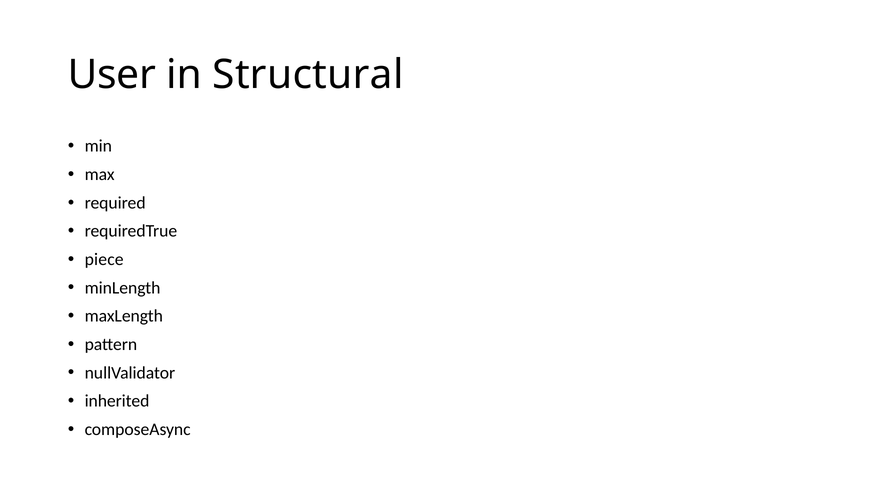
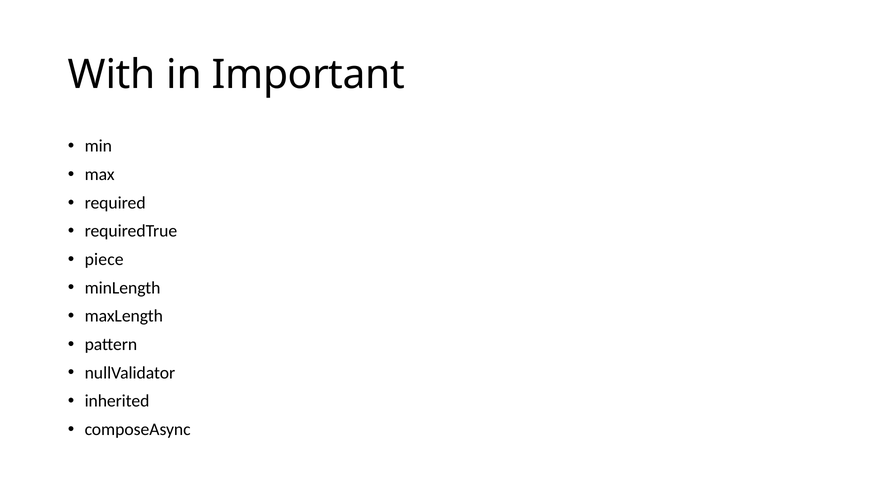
User: User -> With (112, 75)
Structural: Structural -> Important (308, 75)
